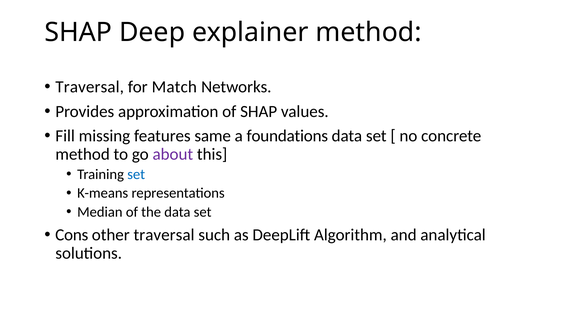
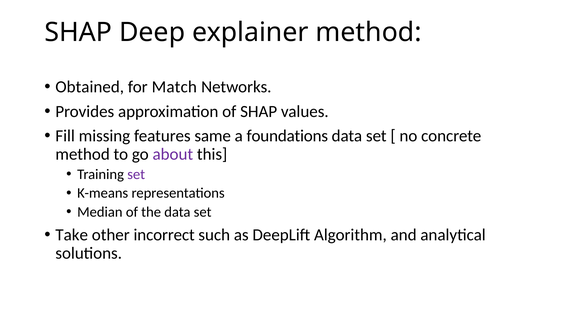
Traversal: Traversal -> Obtained (90, 87)
set colour: blue -> purple (136, 174)
Cons: Cons -> Take (72, 235)
other traversal: traversal -> incorrect (164, 235)
